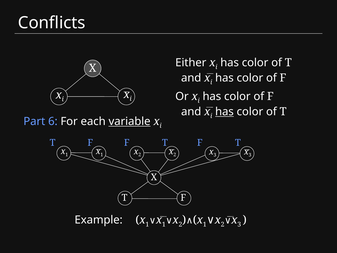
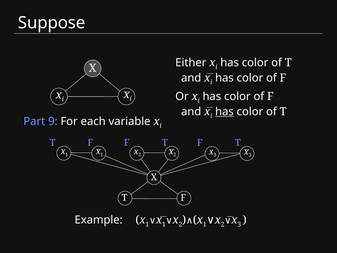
Conflicts: Conflicts -> Suppose (52, 23)
6: 6 -> 9 (53, 121)
variable underline: present -> none (130, 121)
